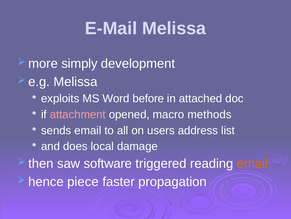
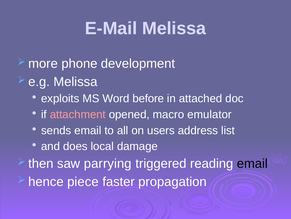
simply: simply -> phone (79, 63)
methods: methods -> emulator (210, 114)
software: software -> parrying (108, 163)
email colour: orange -> black (252, 163)
